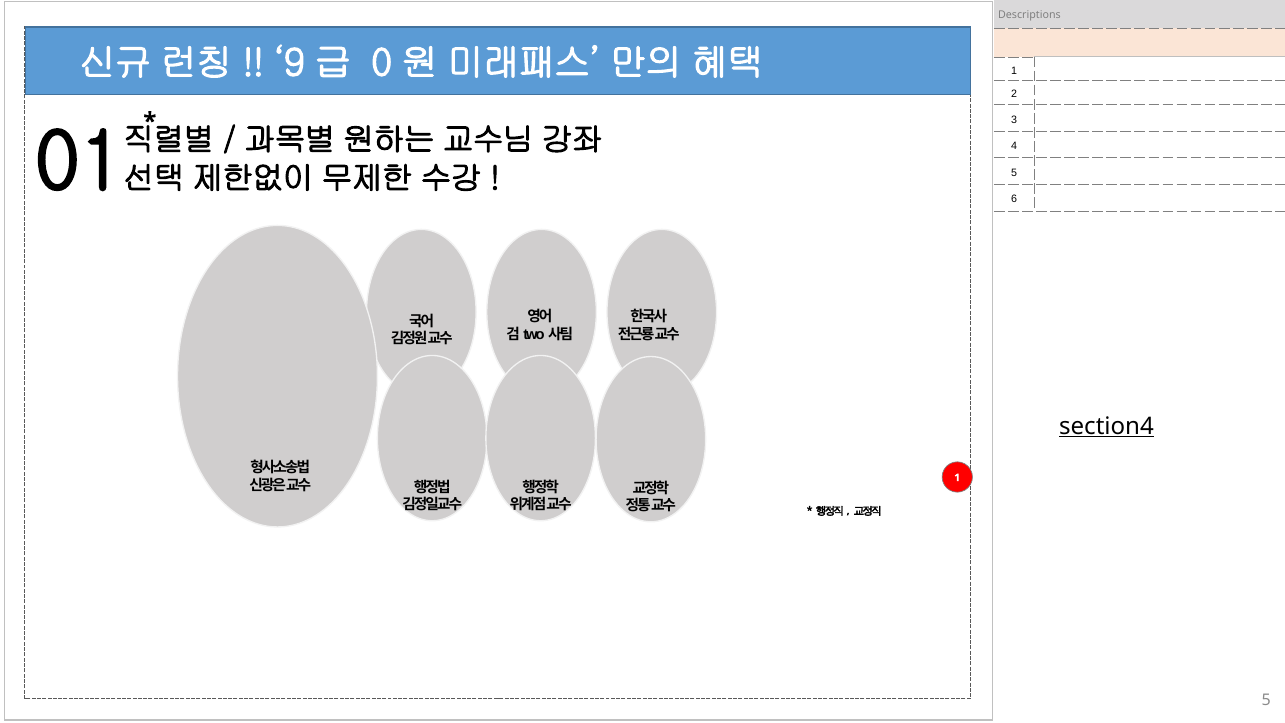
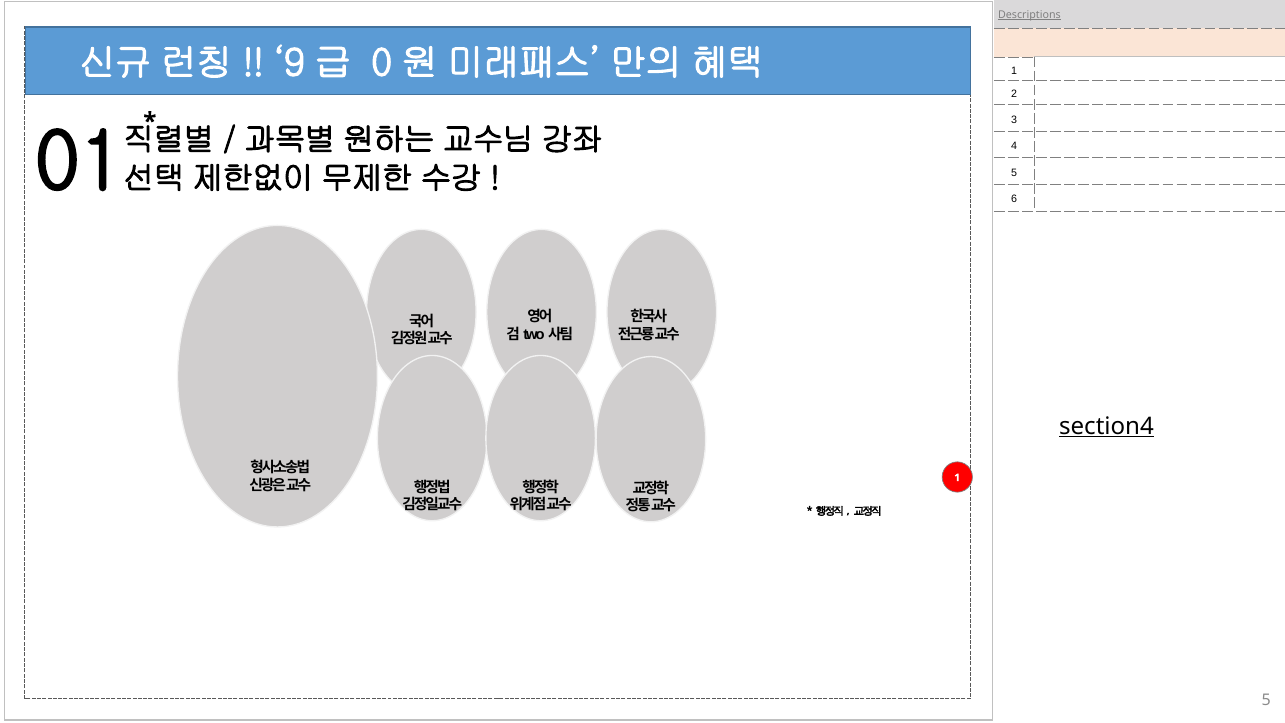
Descriptions underline: none -> present (1029, 15)
